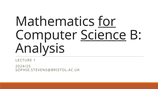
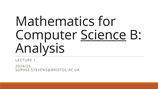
for underline: present -> none (107, 22)
